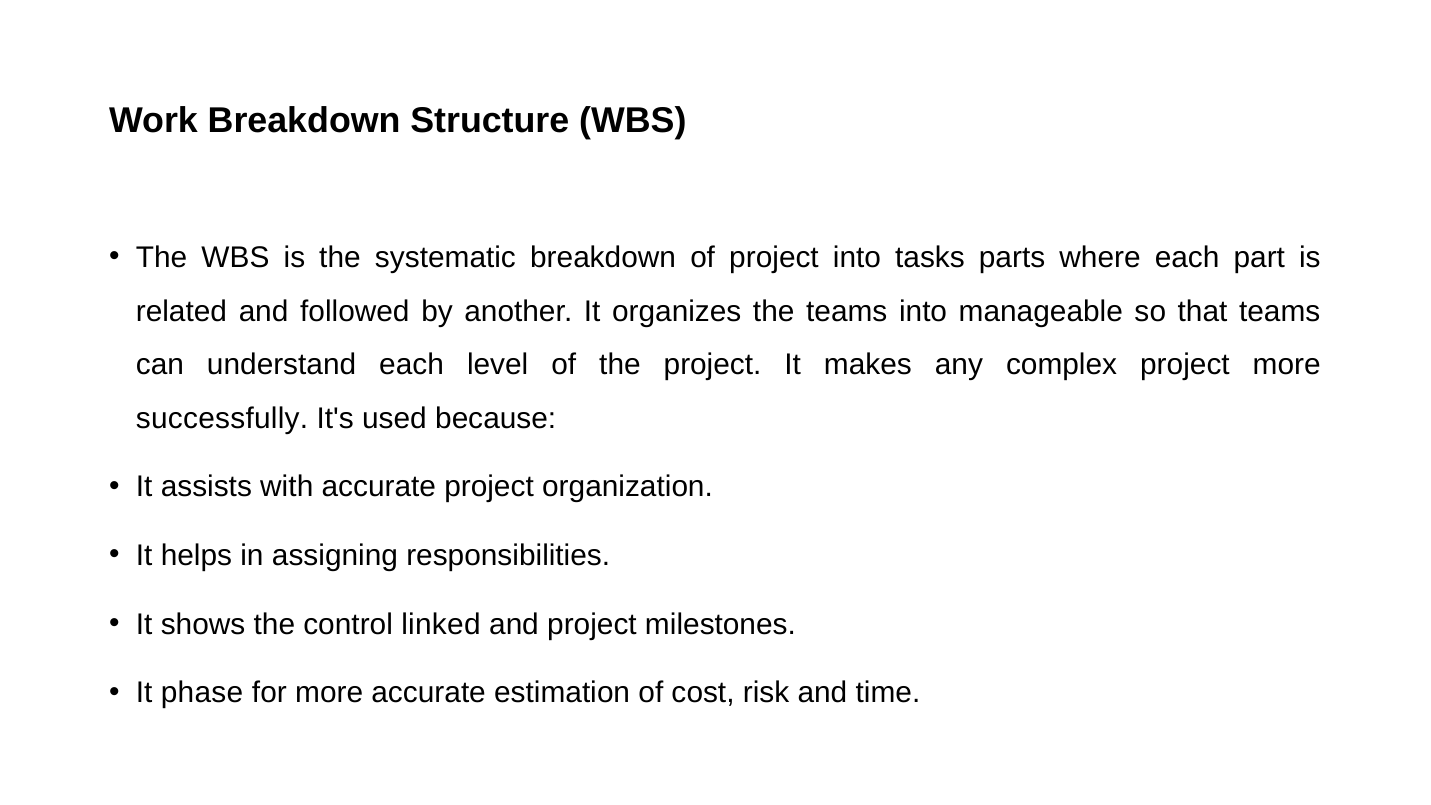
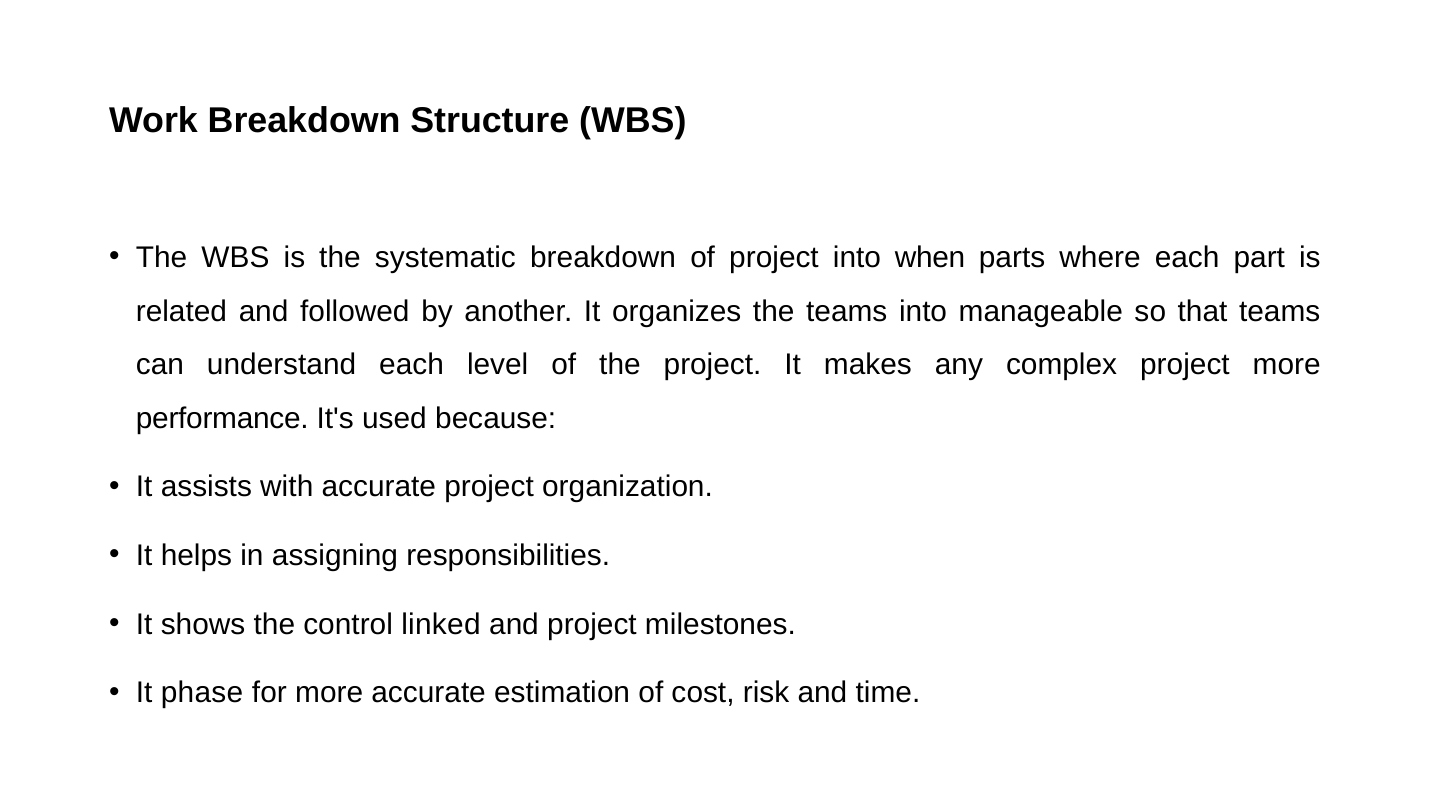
tasks: tasks -> when (930, 257)
successfully: successfully -> performance (222, 418)
